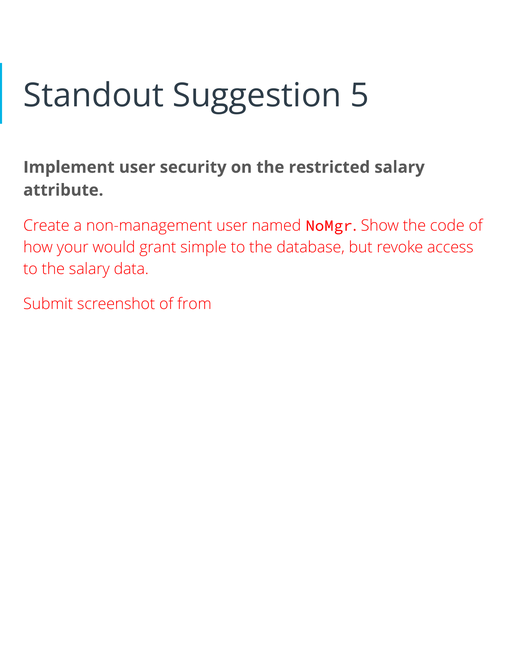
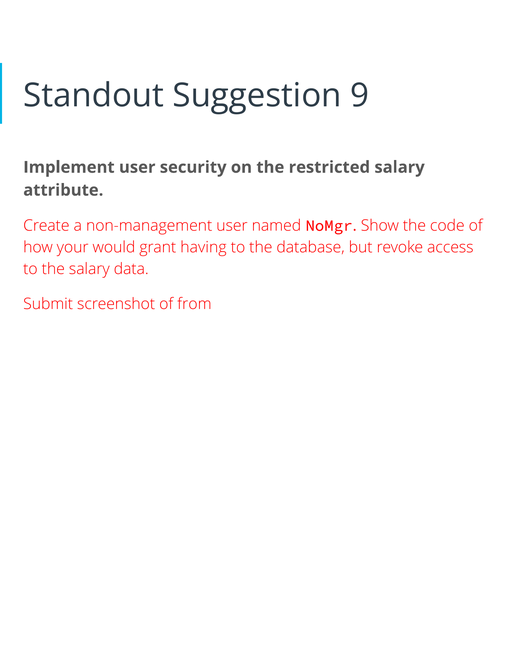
5: 5 -> 9 (360, 96)
simple: simple -> having (203, 247)
